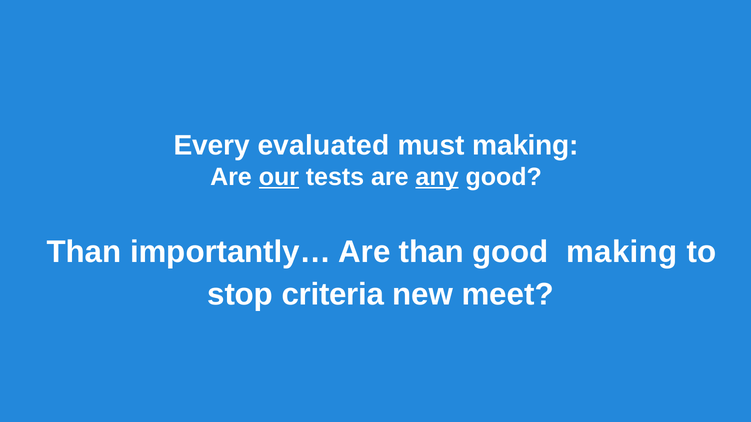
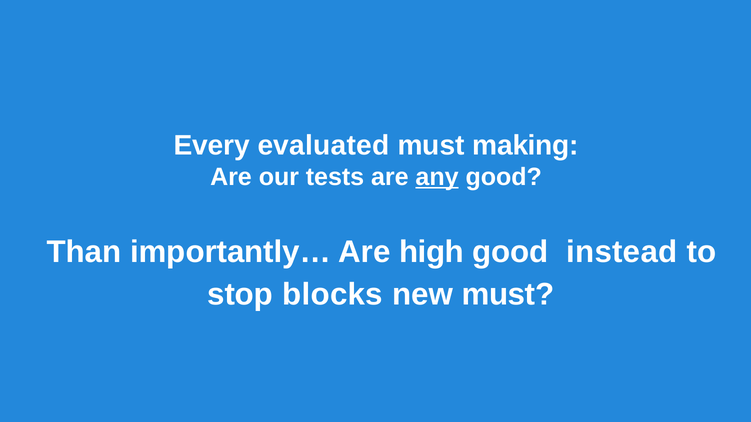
our underline: present -> none (279, 177)
Are than: than -> high (432, 252)
good making: making -> instead (622, 252)
criteria: criteria -> blocks (333, 295)
new meet: meet -> must (508, 295)
